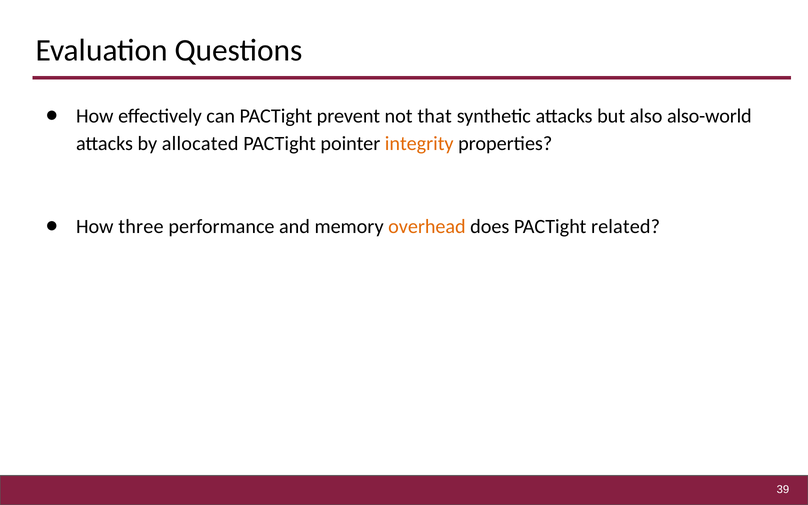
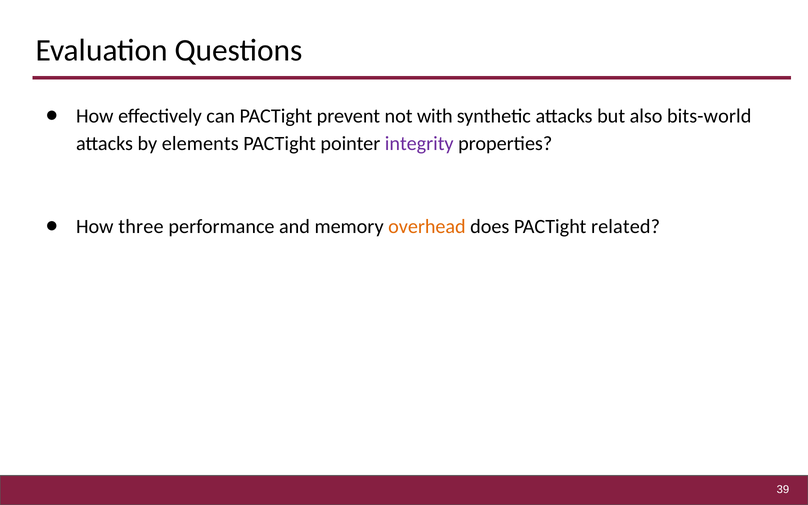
that: that -> with (435, 116)
also-world: also-world -> bits-world (709, 116)
allocated: allocated -> elements (200, 144)
integrity colour: orange -> purple (419, 144)
